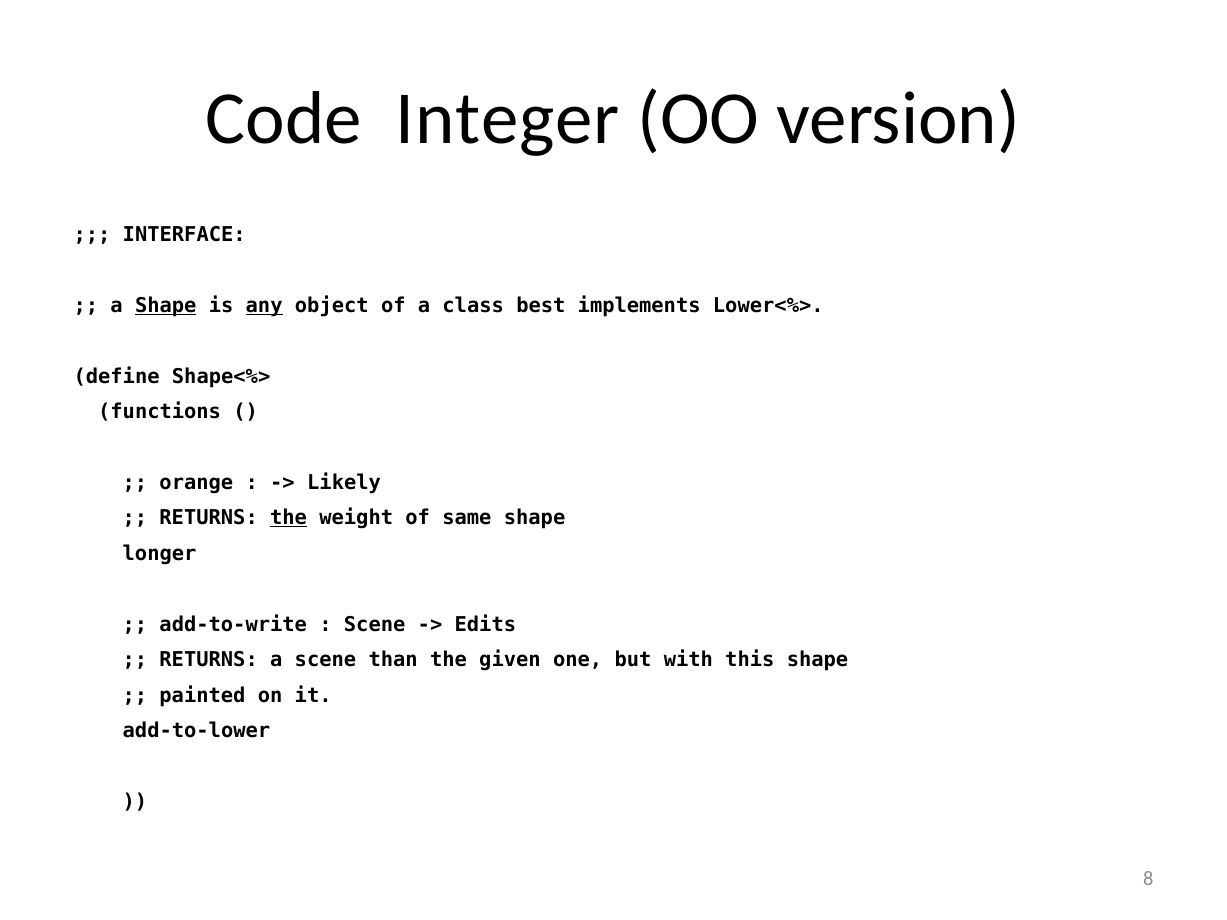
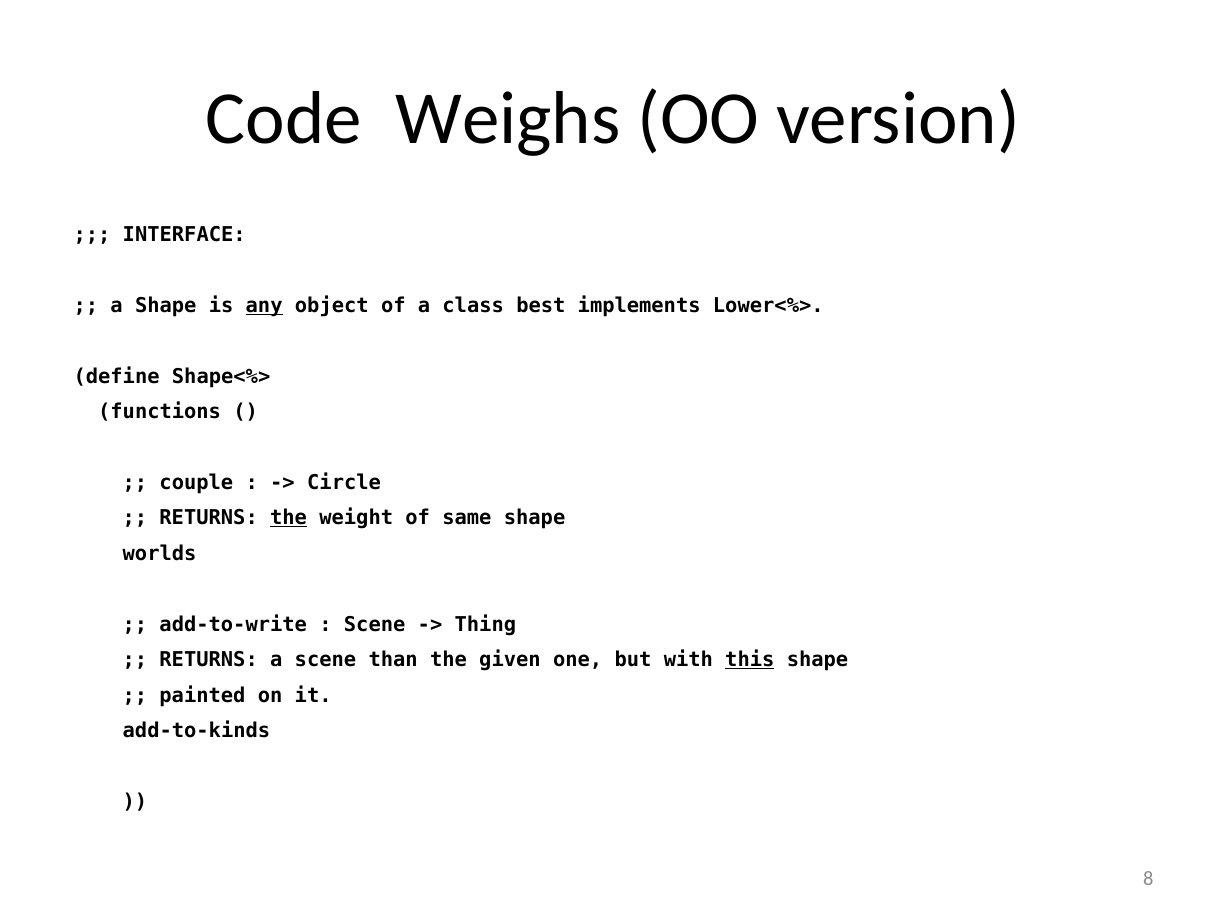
Integer: Integer -> Weighs (508, 119)
Shape underline: present -> none (166, 305)
orange: orange -> couple (196, 483)
Likely: Likely -> Circle (344, 483)
longer: longer -> worlds (160, 554)
Edits: Edits -> Thing (485, 625)
this underline: none -> present (750, 660)
add-to-lower: add-to-lower -> add-to-kinds (196, 731)
